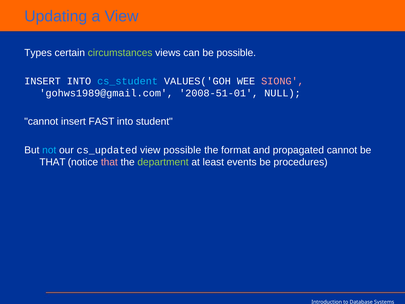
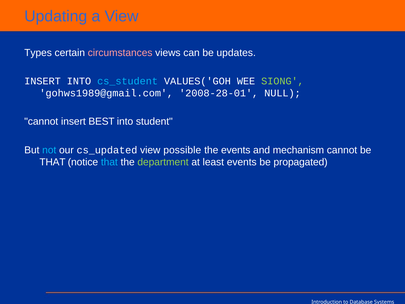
circumstances colour: light green -> pink (120, 53)
be possible: possible -> updates (236, 53)
SIONG colour: pink -> light green (282, 81)
2008-51-01: 2008-51-01 -> 2008-28-01 (219, 93)
FAST: FAST -> BEST (102, 122)
the format: format -> events (236, 150)
propagated: propagated -> mechanism (298, 150)
that colour: pink -> light blue (109, 162)
procedures: procedures -> propagated (301, 162)
